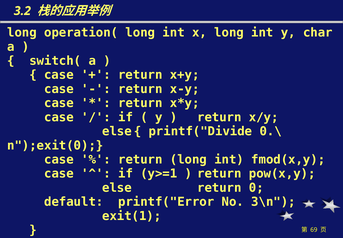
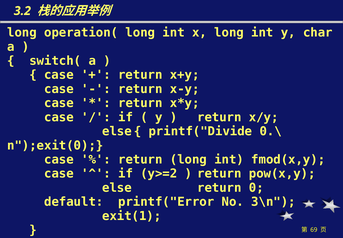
y>=1: y>=1 -> y>=2 (159, 173)
